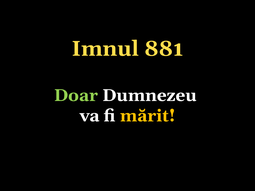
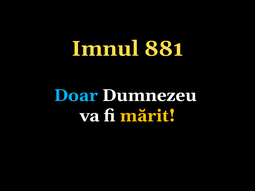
Doar colour: light green -> light blue (76, 96)
